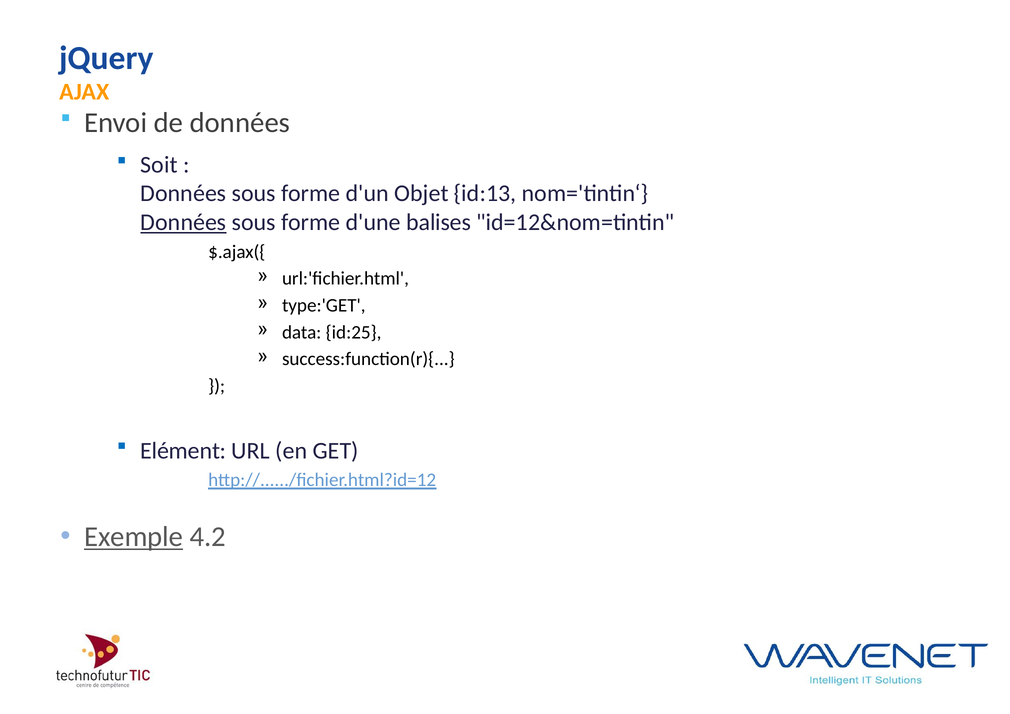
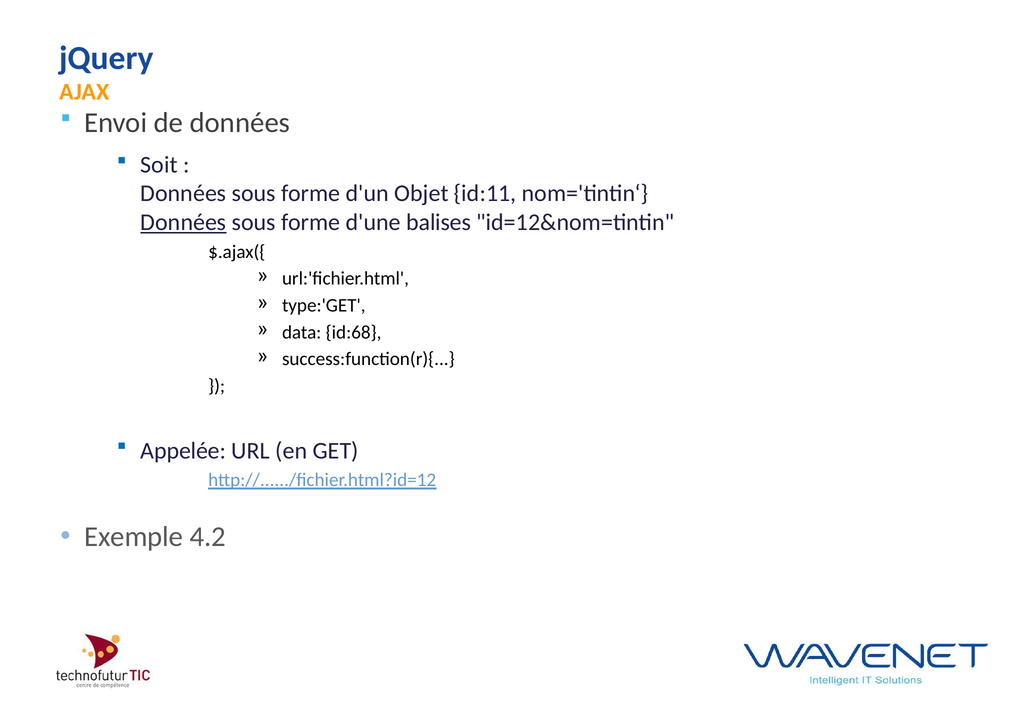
id:13: id:13 -> id:11 (485, 194)
id:25: id:25 -> id:68 (354, 332)
Elément: Elément -> Appelée (183, 451)
Exemple underline: present -> none (134, 537)
